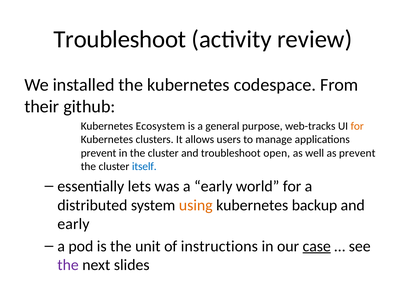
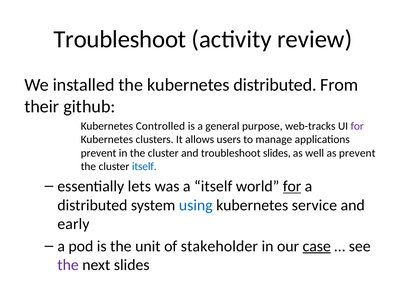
kubernetes codespace: codespace -> distributed (275, 85)
Ecosystem: Ecosystem -> Controlled (160, 126)
for colour: orange -> purple (357, 126)
troubleshoot open: open -> slides (277, 153)
a early: early -> itself (213, 187)
for underline: none -> present (292, 187)
using colour: orange -> blue (196, 206)
backup: backup -> service (314, 206)
instructions: instructions -> stakeholder (219, 247)
